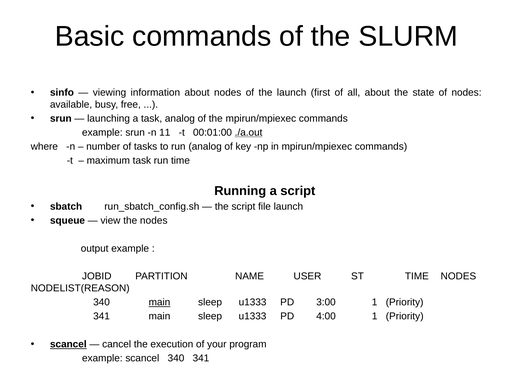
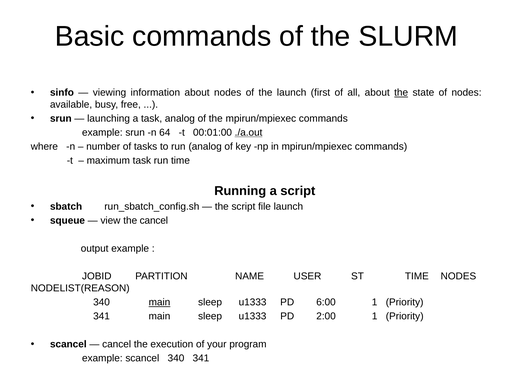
the underline: none -> present (401, 93)
11: 11 -> 64 (165, 132)
the nodes: nodes -> cancel (154, 220)
3:00: 3:00 -> 6:00 (326, 302)
4:00: 4:00 -> 2:00 (326, 316)
scancel underline: present -> none (68, 344)
